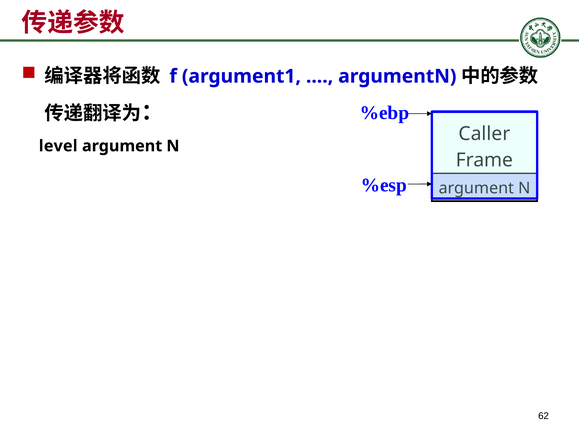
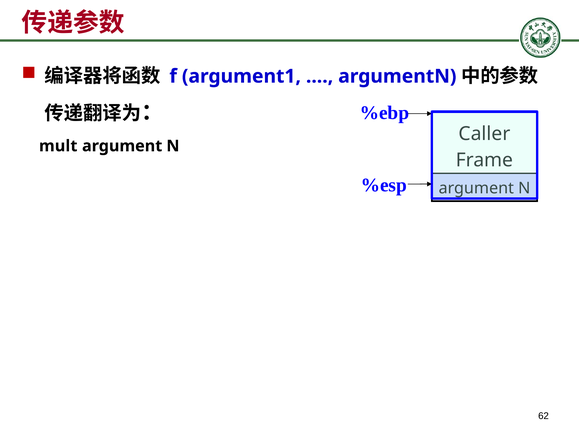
level: level -> mult (58, 146)
